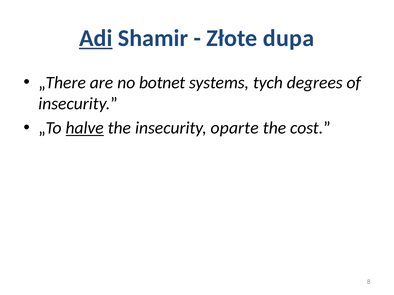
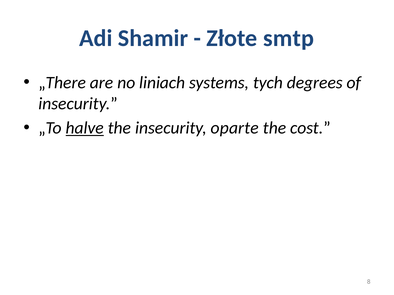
Adi underline: present -> none (96, 38)
dupa: dupa -> smtp (289, 38)
botnet: botnet -> liniach (162, 83)
